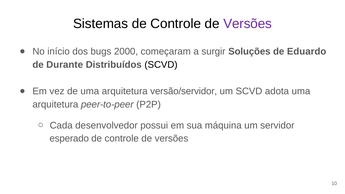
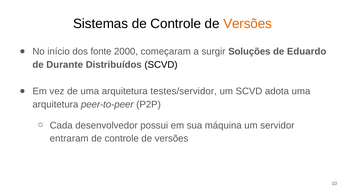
Versões colour: purple -> orange (248, 24)
bugs: bugs -> fonte (101, 52)
versão/servidor: versão/servidor -> testes/servidor (184, 91)
esperado: esperado -> entraram (69, 139)
